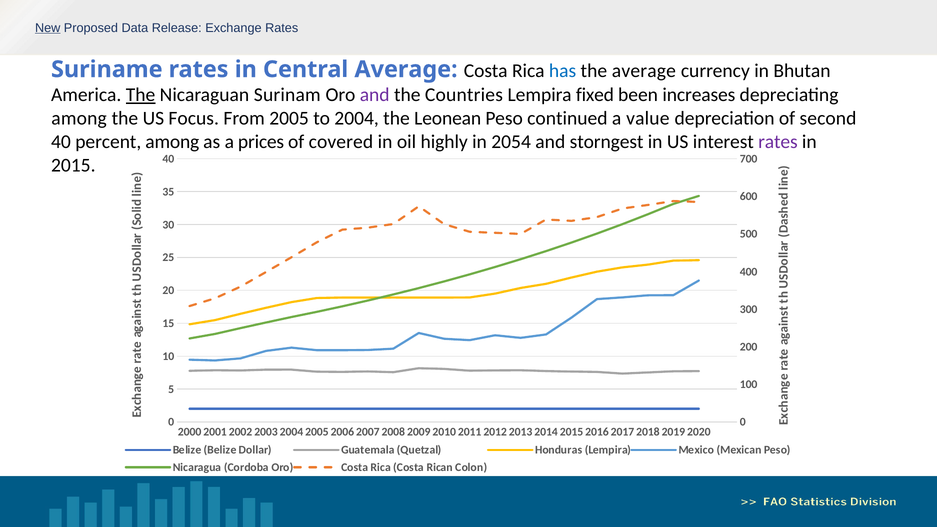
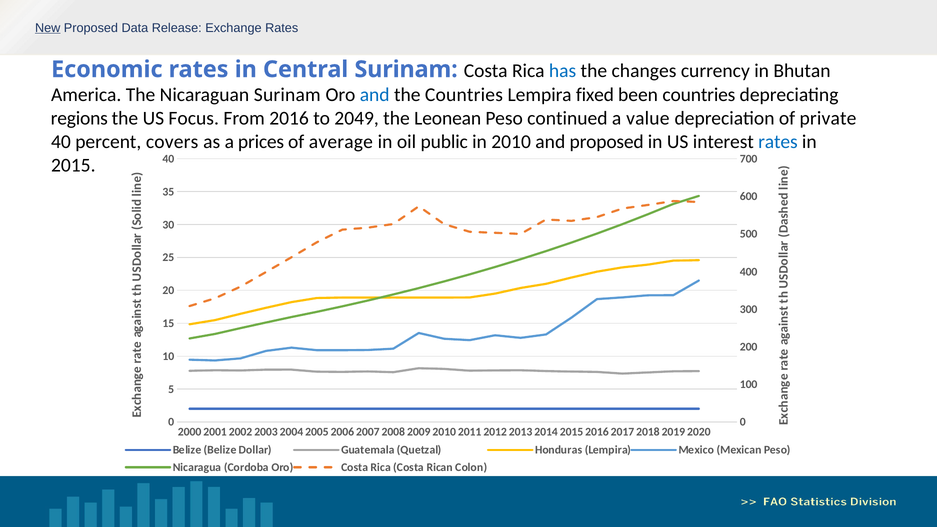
Suriname: Suriname -> Economic (107, 69)
Central Average: Average -> Surinam (406, 69)
the average: average -> changes (644, 71)
The underline: present -> none (141, 95)
and colour: purple -> blue (375, 95)
been increases: increases -> countries (699, 95)
among: among -> regions (79, 118)
2005: 2005 -> 2016 (289, 118)
2004: 2004 -> 2049 (357, 118)
second: second -> private (828, 118)
percent among: among -> covers (172, 142)
covered: covered -> average (341, 142)
highly: highly -> public (444, 142)
2054: 2054 -> 2010 (511, 142)
and storngest: storngest -> proposed (607, 142)
rates colour: purple -> blue (778, 142)
